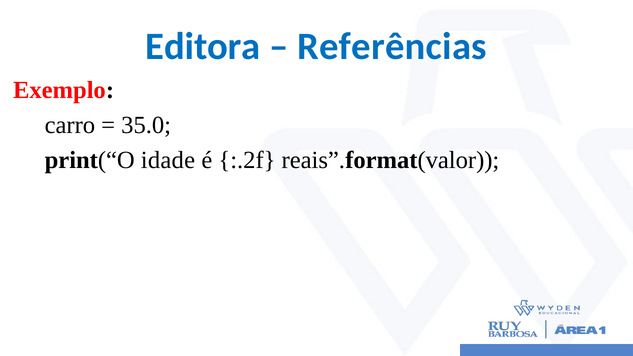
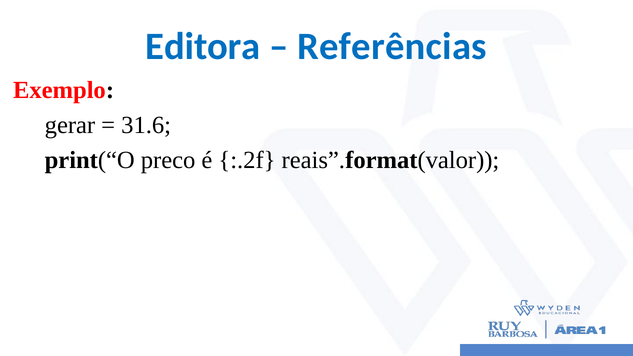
carro: carro -> gerar (70, 125)
35.0: 35.0 -> 31.6 (146, 125)
idade: idade -> preco (168, 160)
